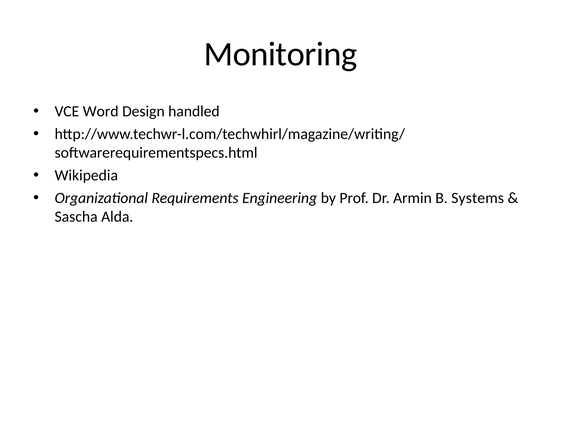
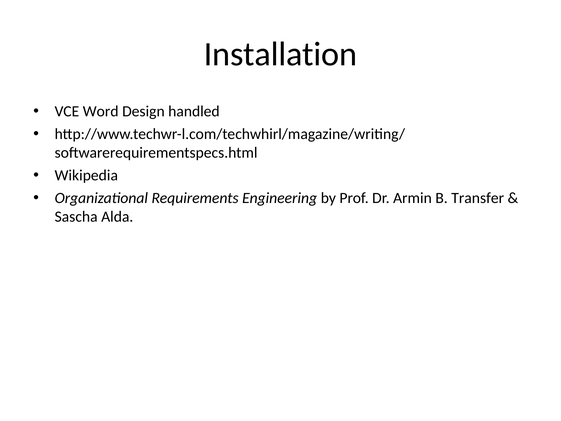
Monitoring: Monitoring -> Installation (280, 54)
Systems: Systems -> Transfer (478, 198)
